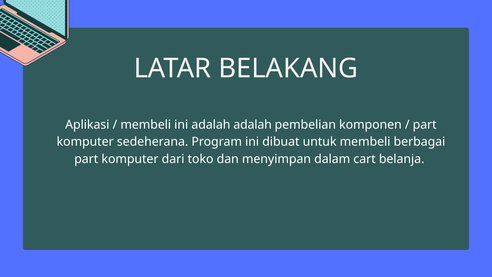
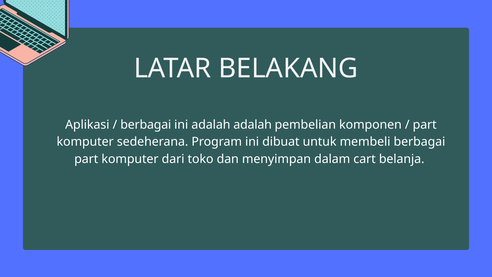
membeli: membeli -> berbagai (146, 125)
